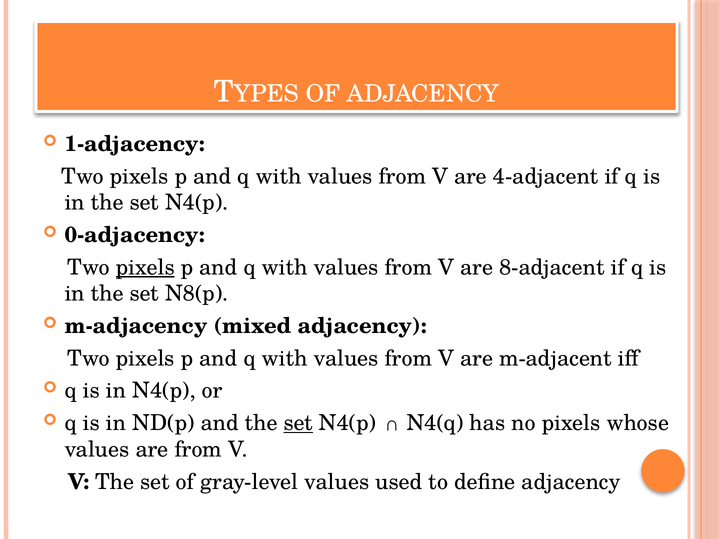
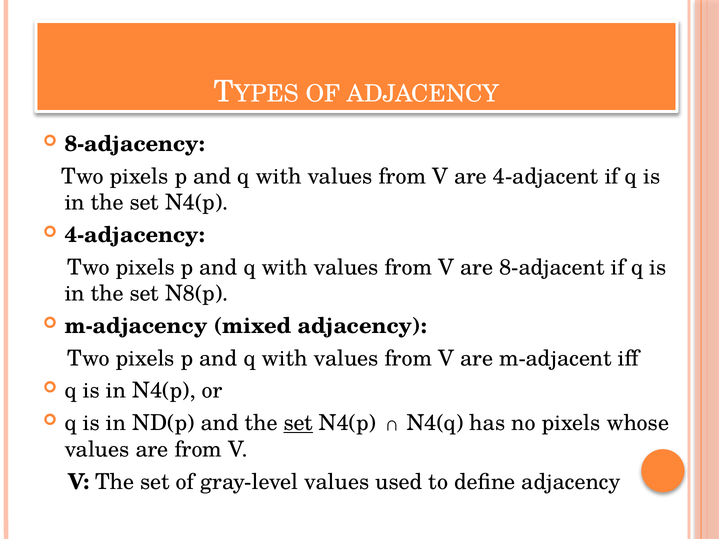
1-adjacency: 1-adjacency -> 8-adjacency (135, 144)
0-adjacency: 0-adjacency -> 4-adjacency (135, 235)
pixels underline: present -> none (145, 267)
